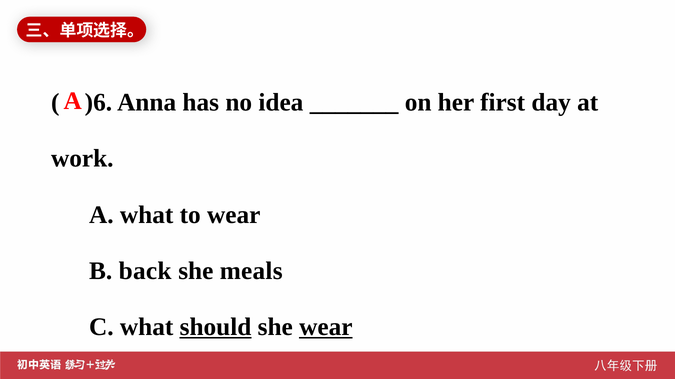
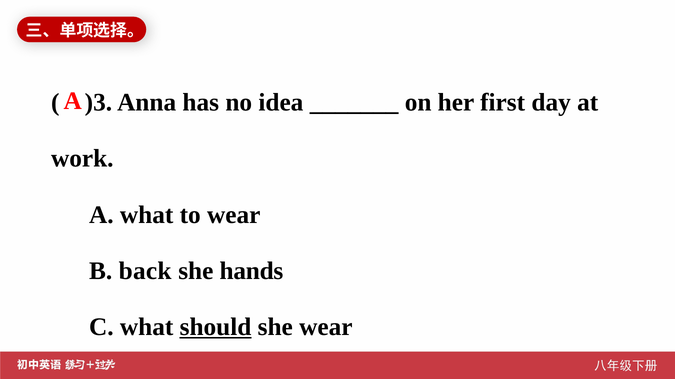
)6: )6 -> )3 (98, 103)
meals: meals -> hands (251, 271)
wear underline: present -> none (326, 328)
